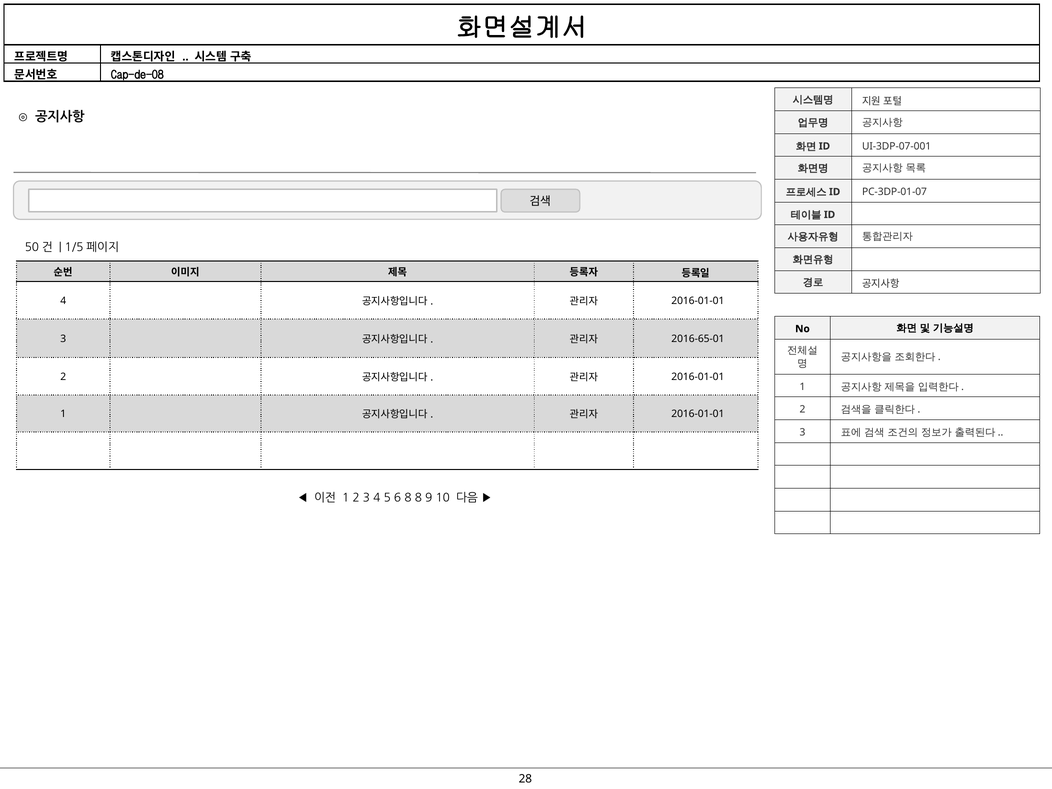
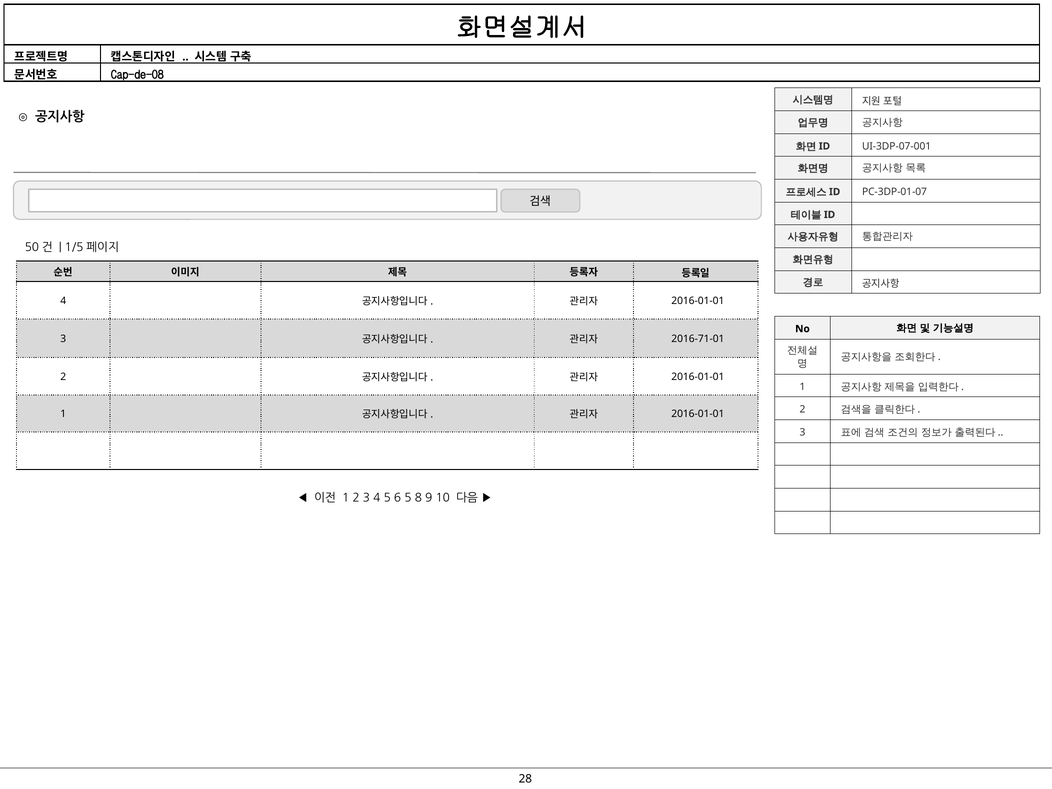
2016-65-01: 2016-65-01 -> 2016-71-01 (698, 339)
6 8: 8 -> 5 (408, 498)
